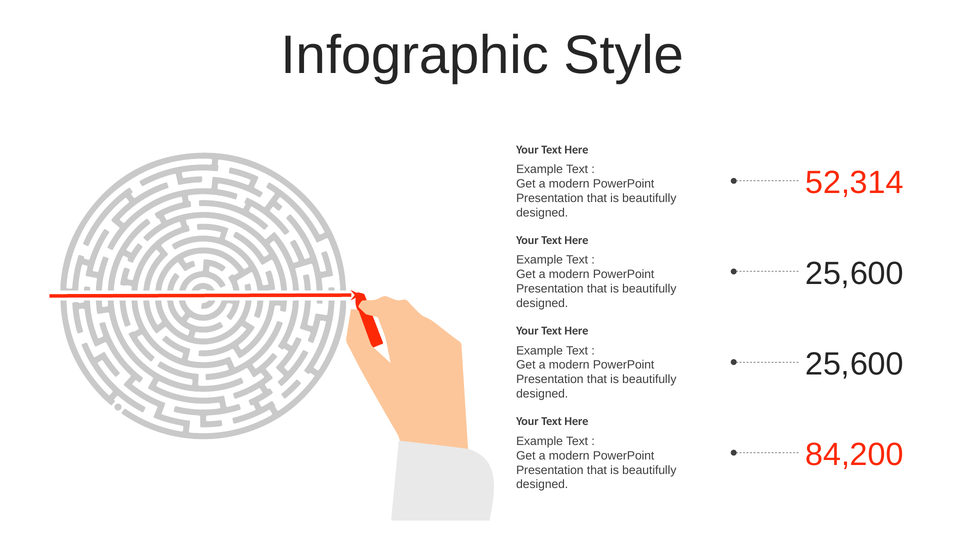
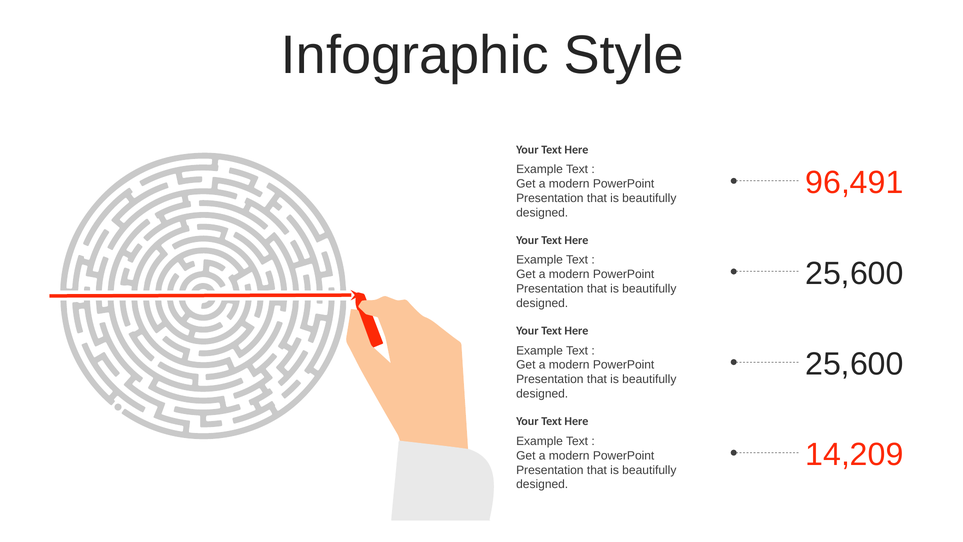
52,314: 52,314 -> 96,491 (854, 183)
84,200: 84,200 -> 14,209 (854, 454)
